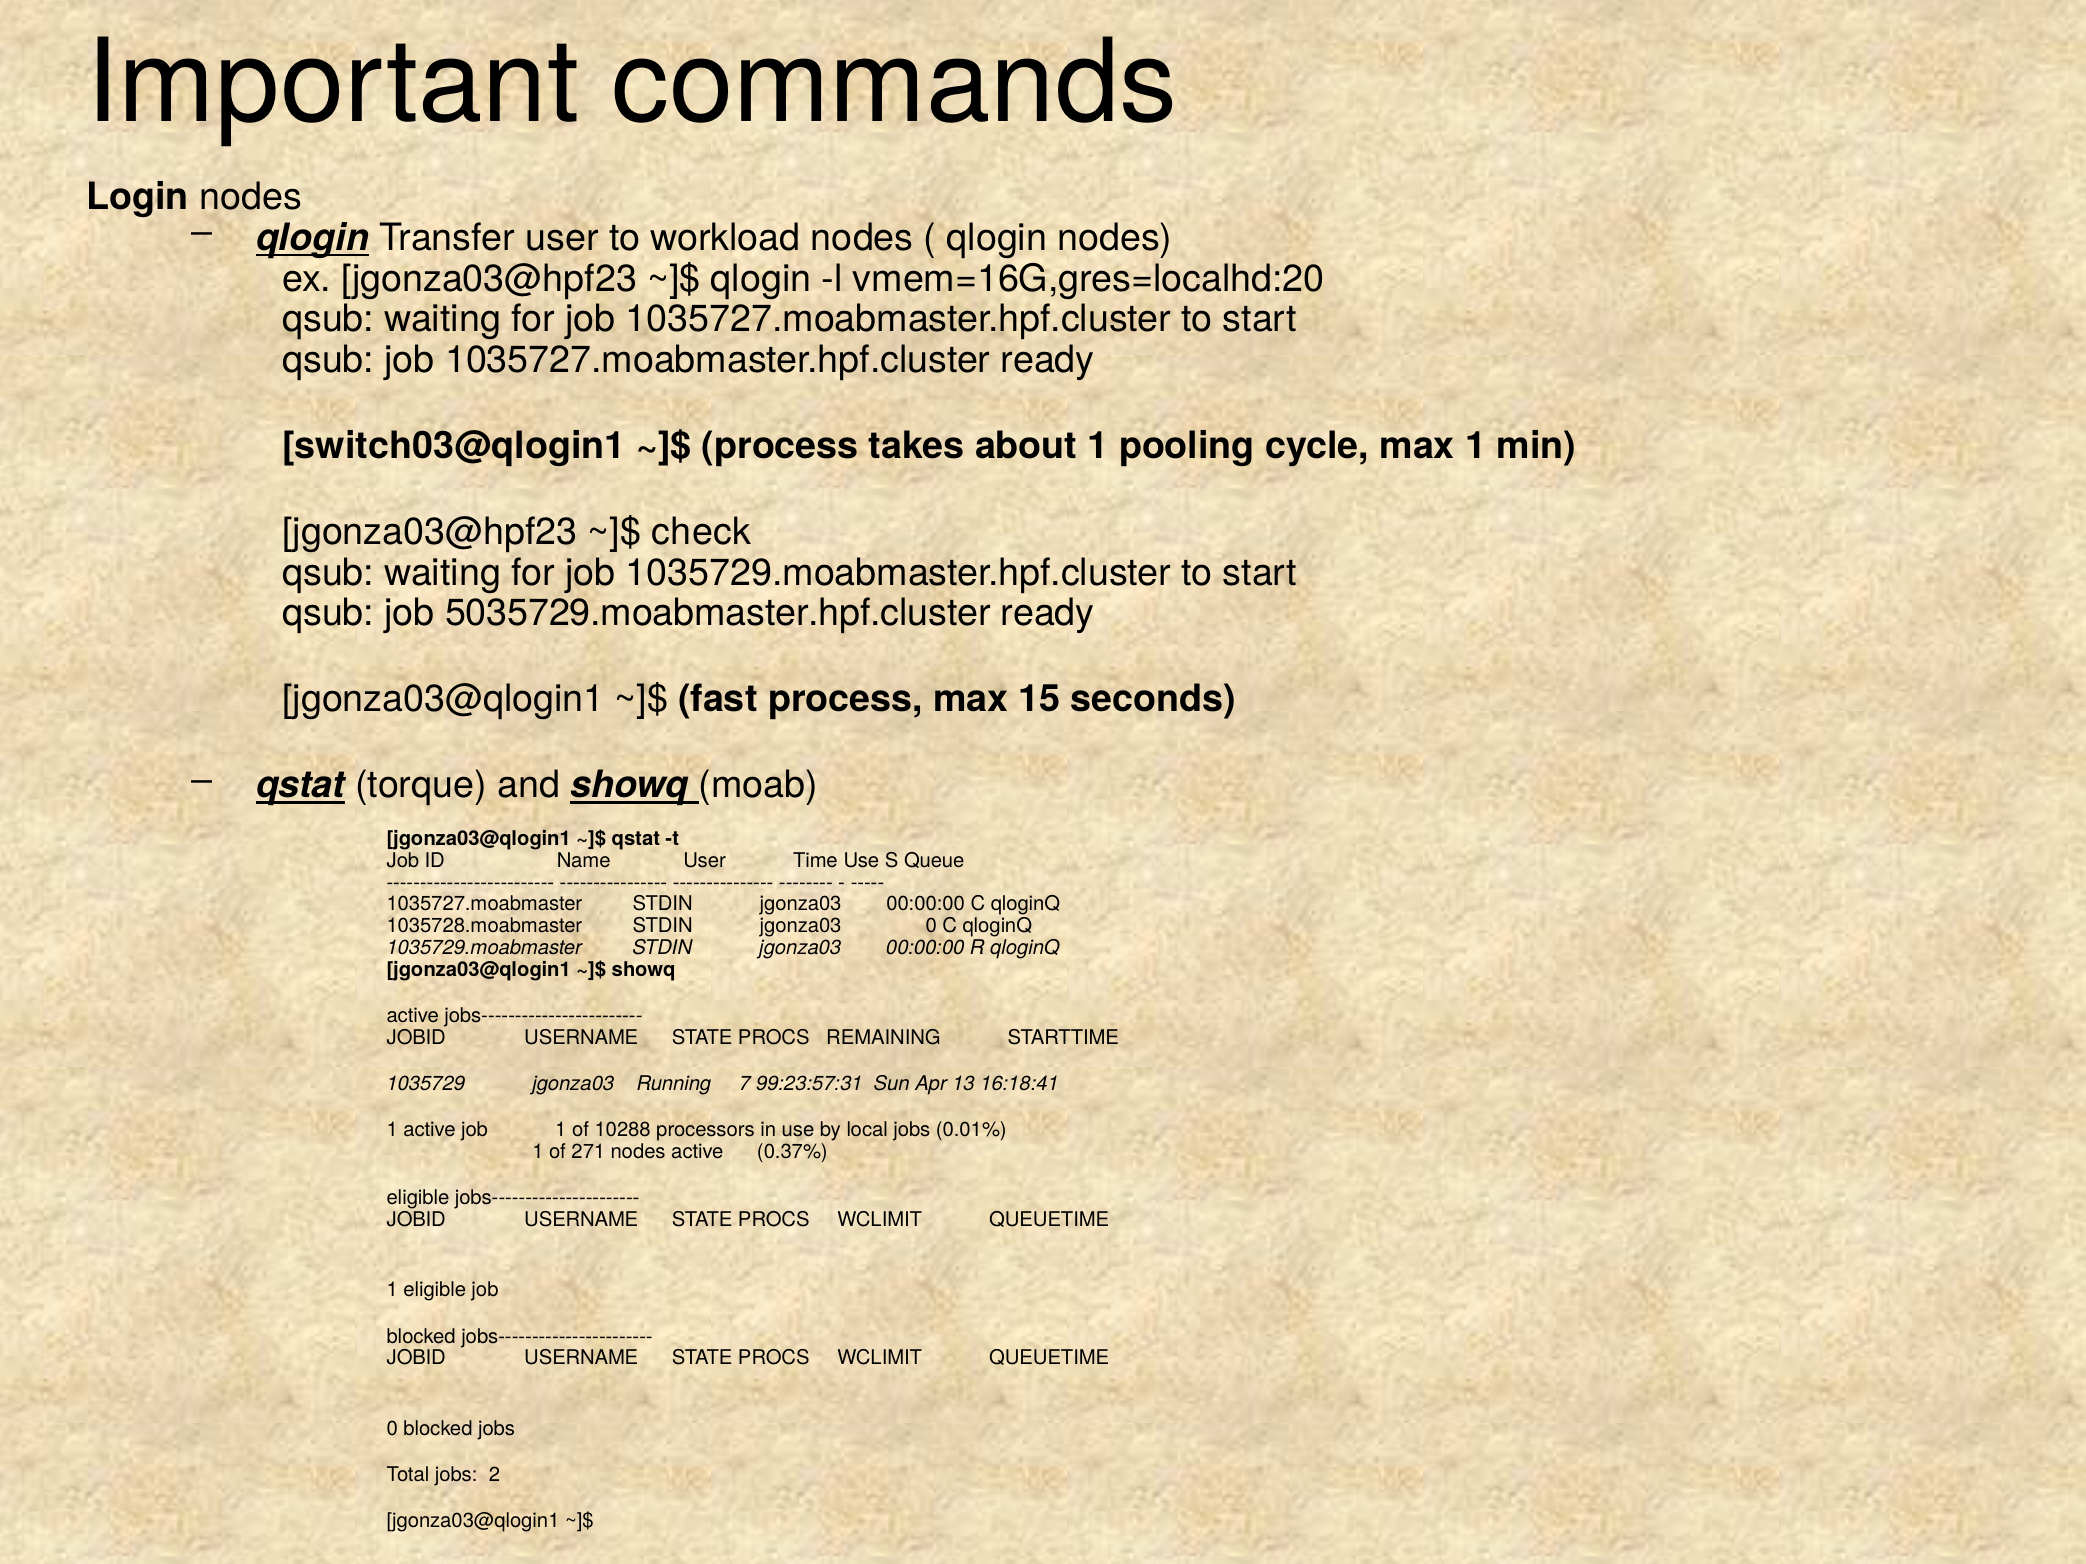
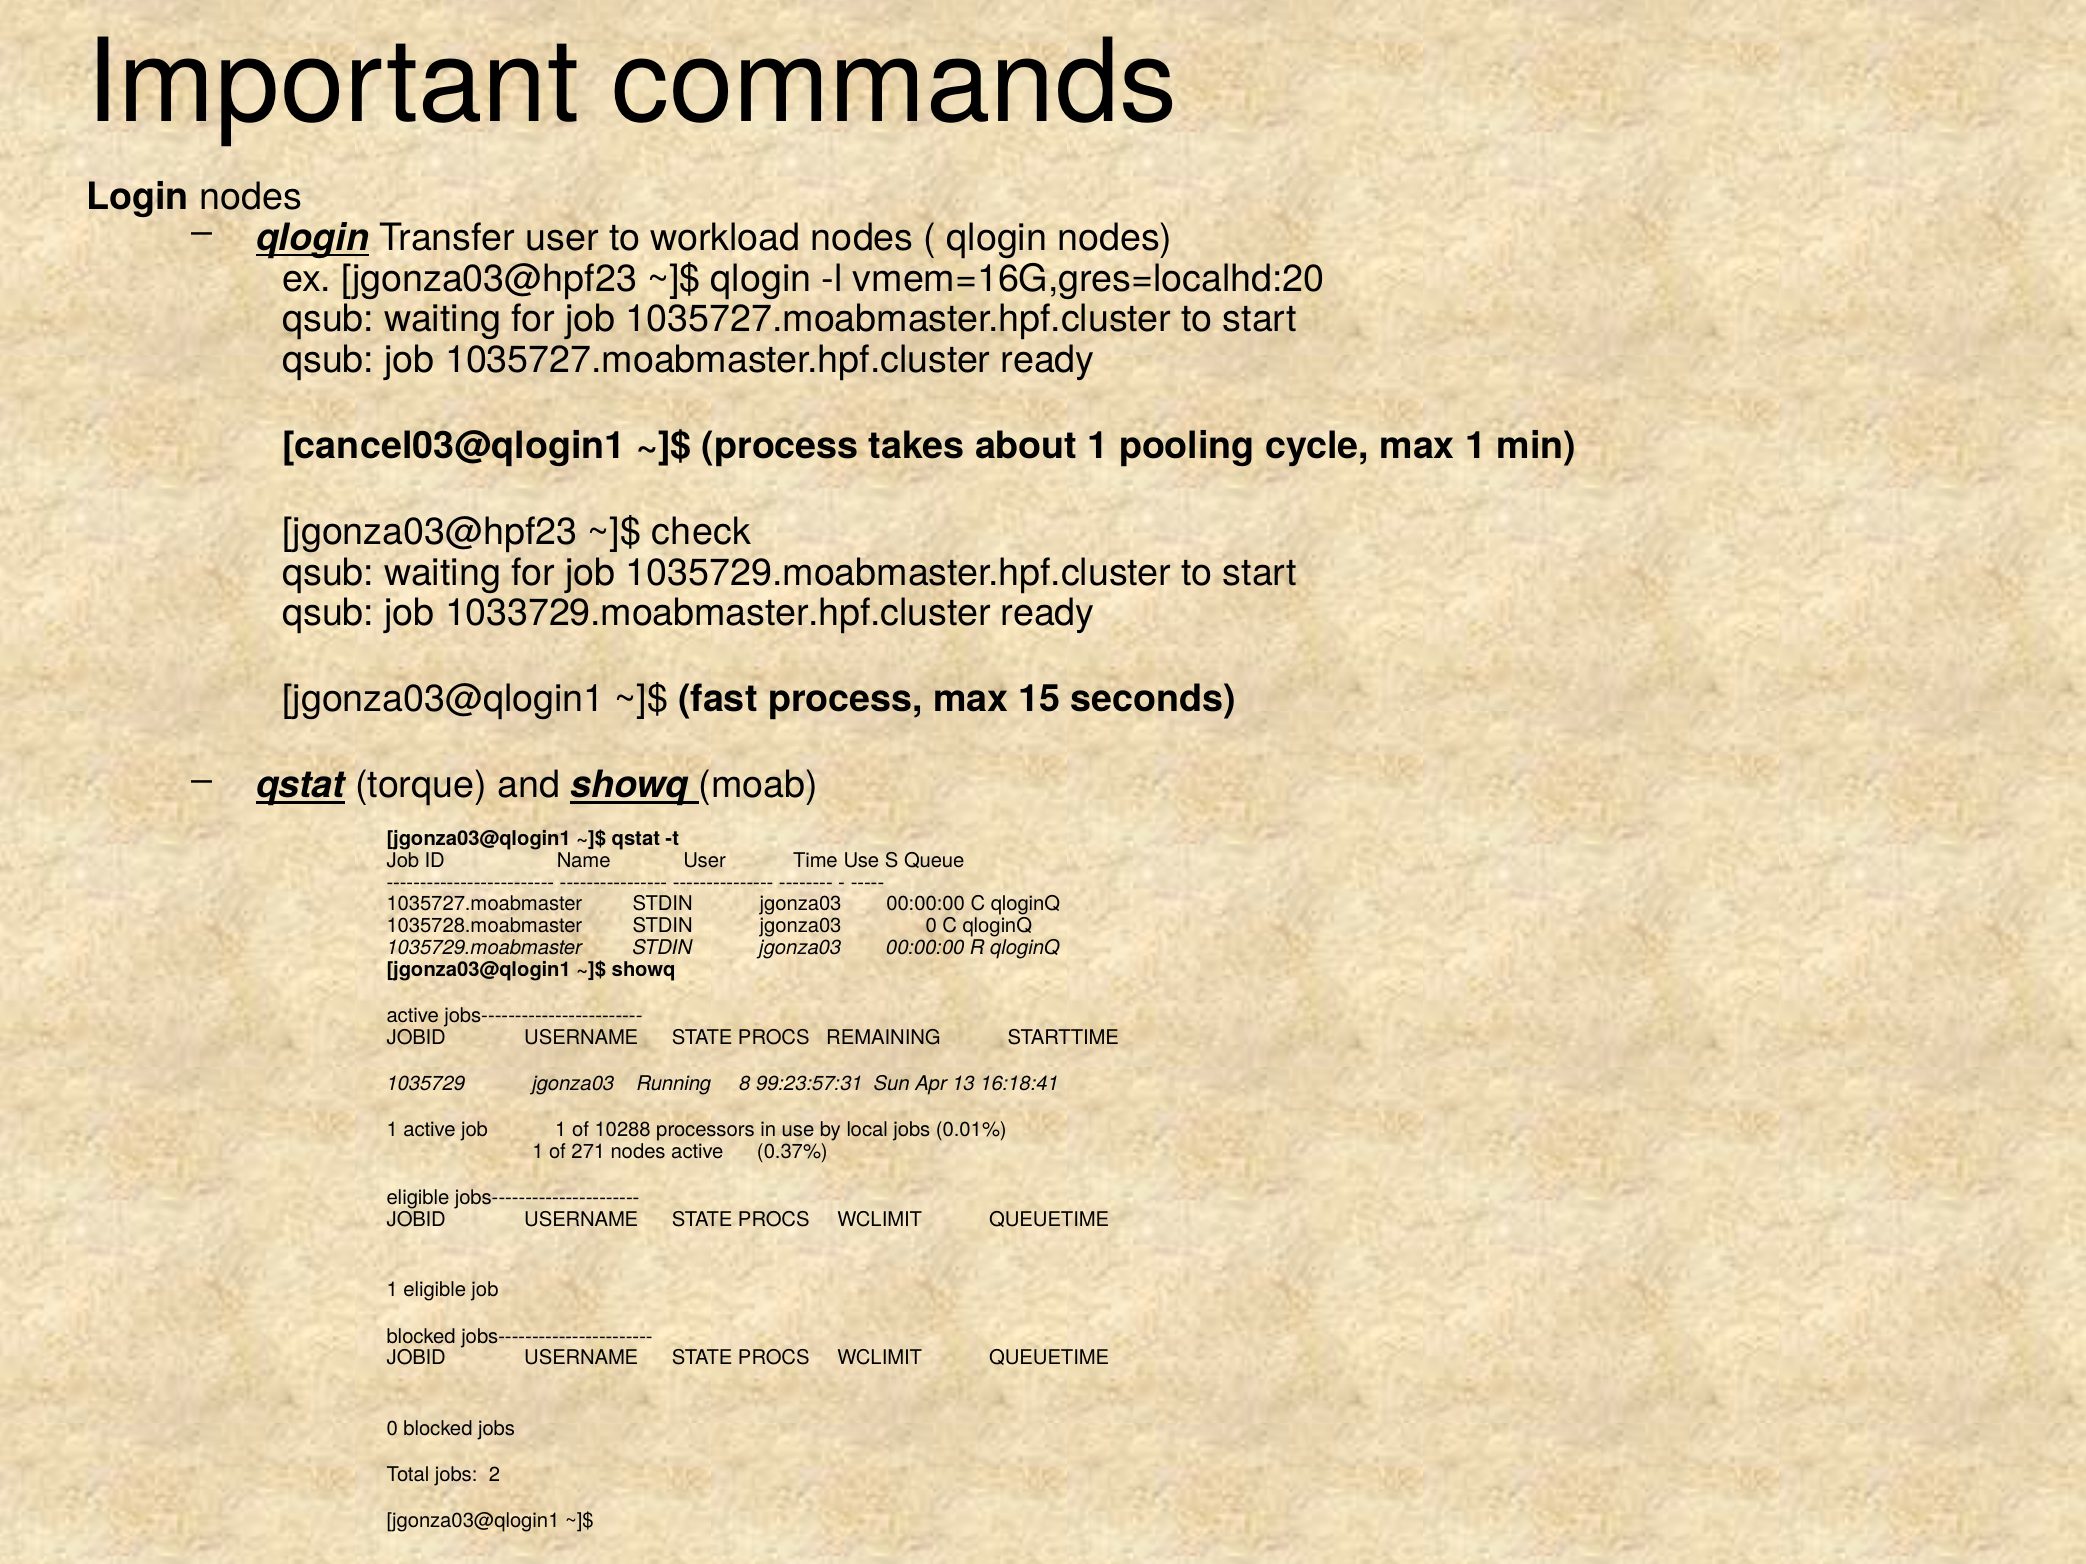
switch03@qlogin1: switch03@qlogin1 -> cancel03@qlogin1 (454, 446)
5035729.moabmaster.hpf.cluster: 5035729.moabmaster.hpf.cluster -> 1033729.moabmaster.hpf.cluster (718, 614)
7: 7 -> 8 (745, 1084)
